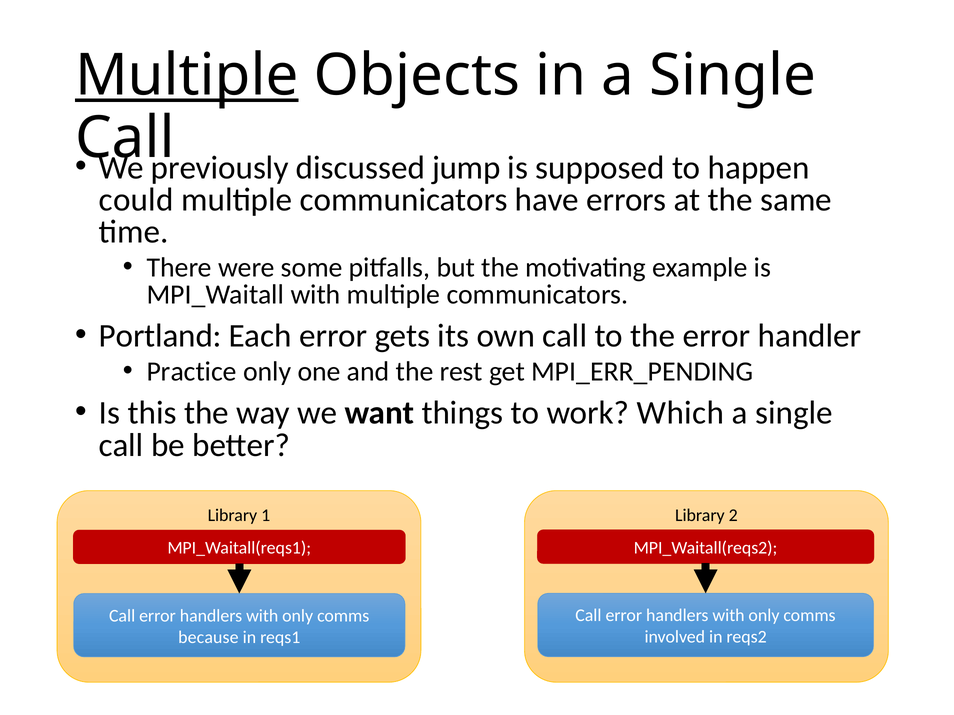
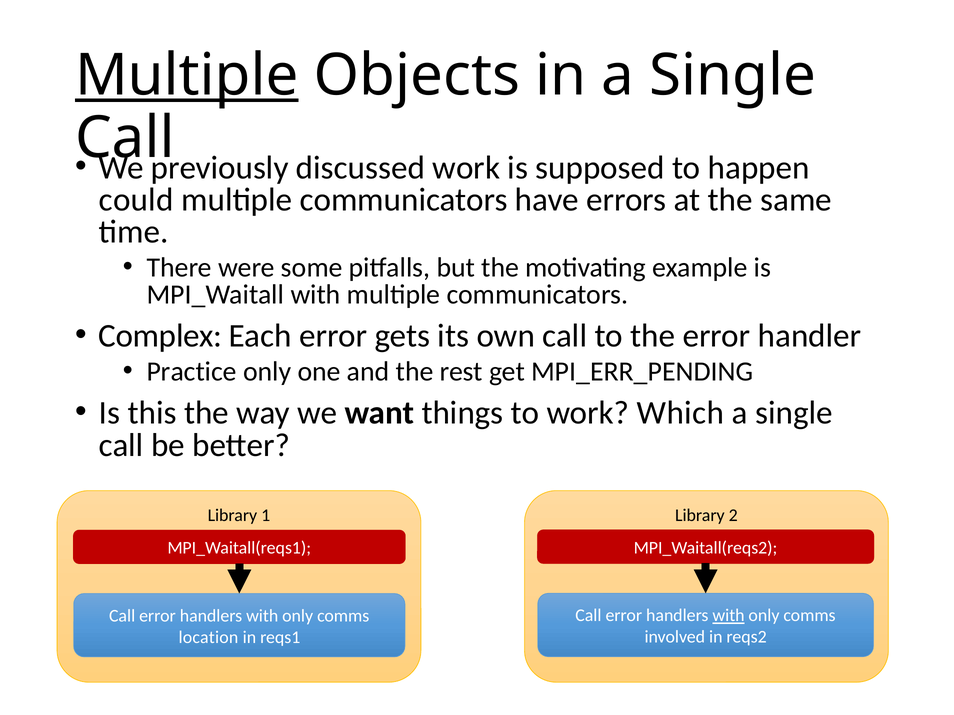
discussed jump: jump -> work (466, 168)
Portland: Portland -> Complex (160, 336)
with underline: none -> present (729, 616)
because: because -> location (208, 638)
